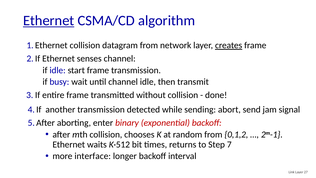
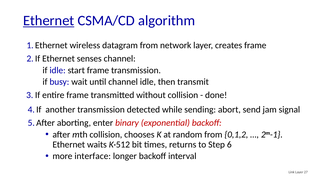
collision: collision -> wireless (85, 45)
creates underline: present -> none (229, 45)
7: 7 -> 6 (229, 144)
